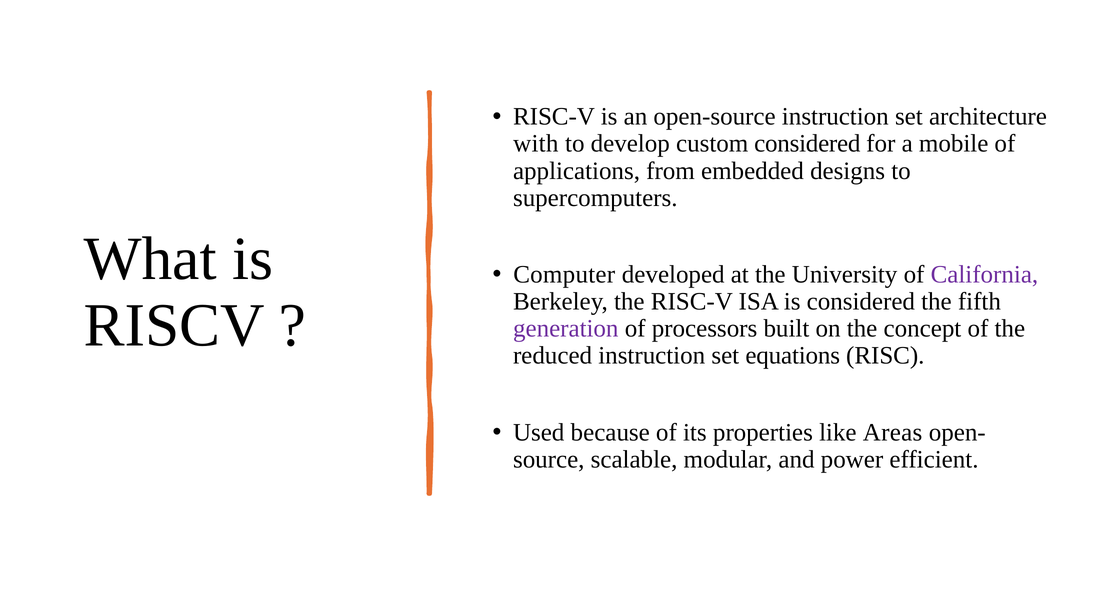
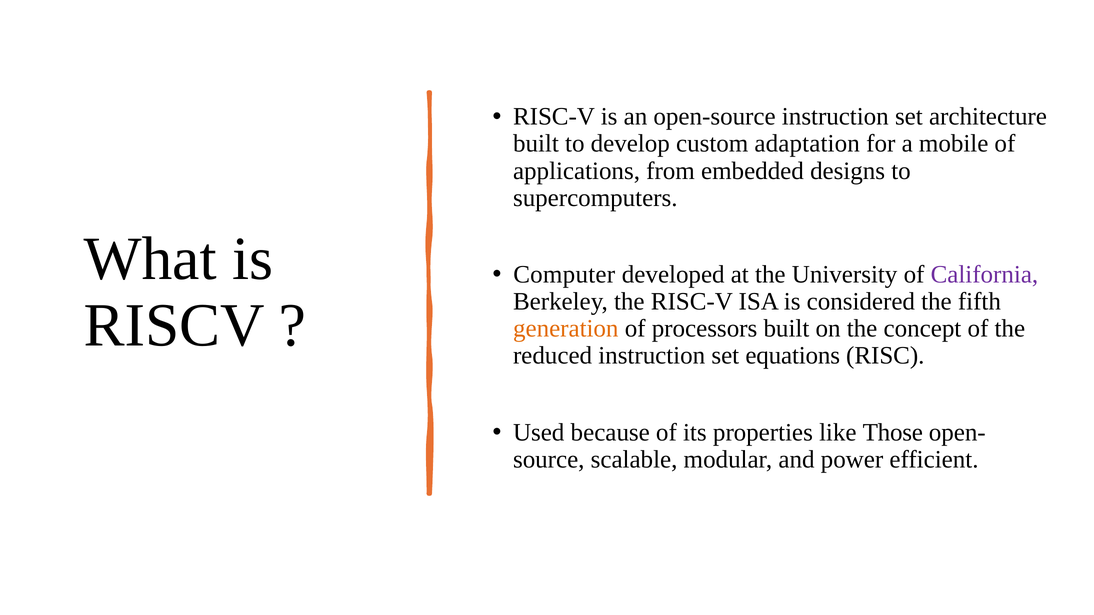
with: with -> built (536, 144)
custom considered: considered -> adaptation (807, 144)
generation colour: purple -> orange (566, 329)
Areas: Areas -> Those (893, 433)
